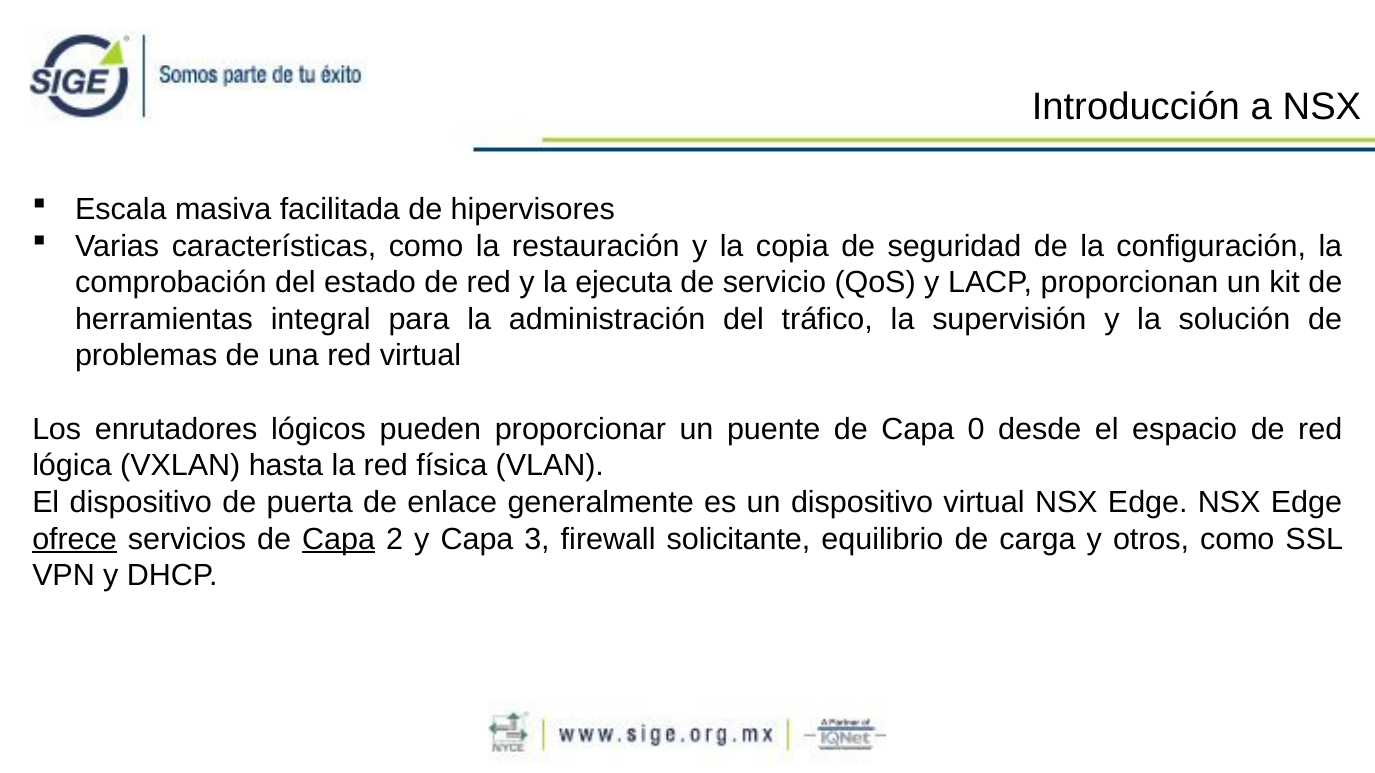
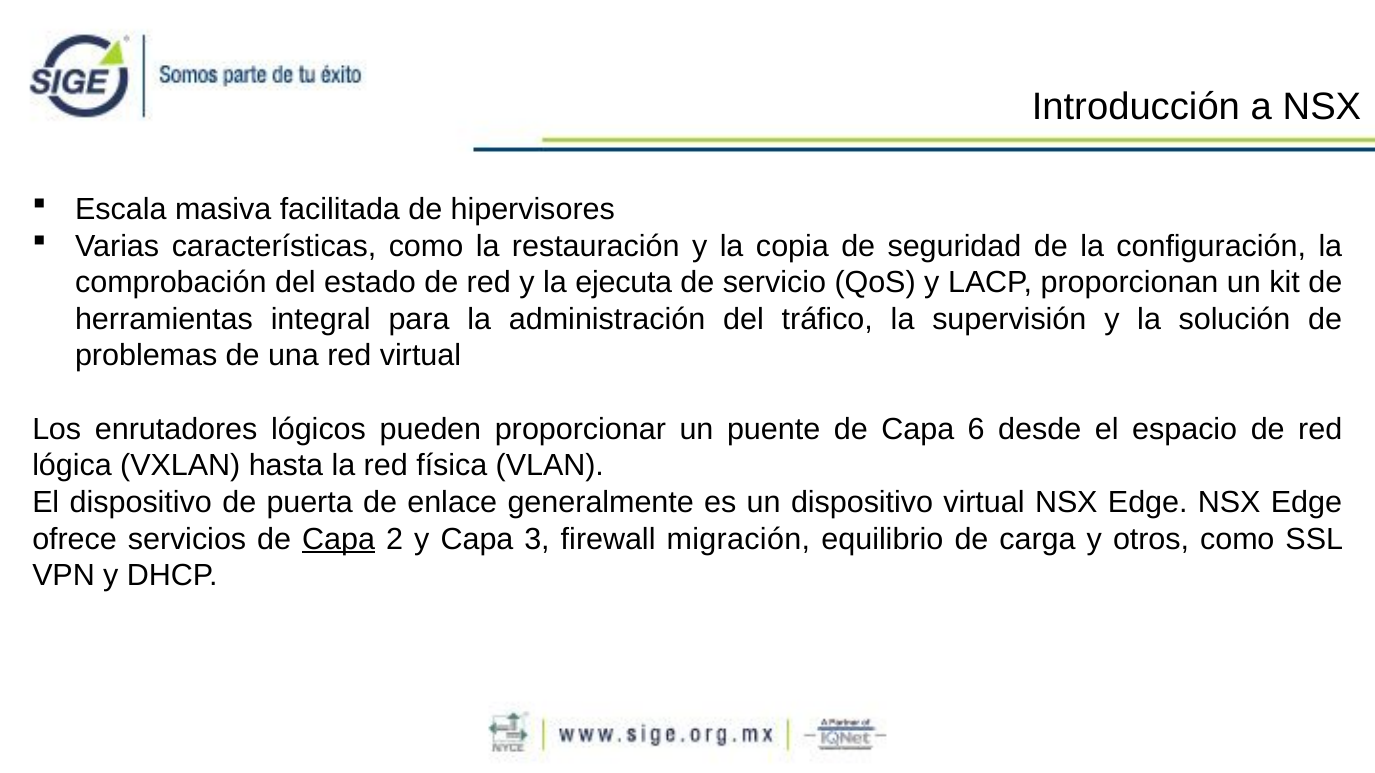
0: 0 -> 6 (976, 429)
ofrece underline: present -> none (75, 539)
solicitante: solicitante -> migración (738, 539)
